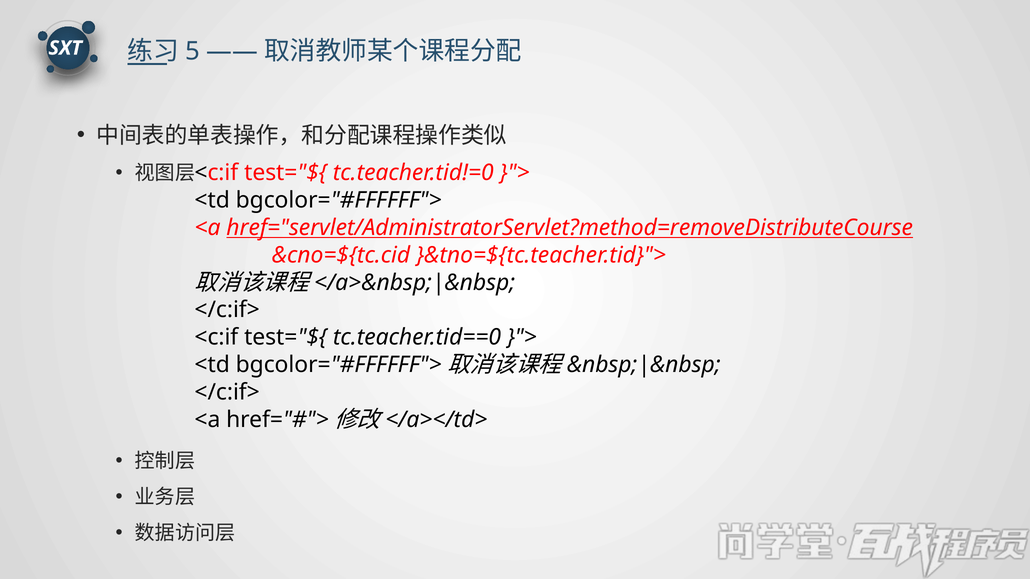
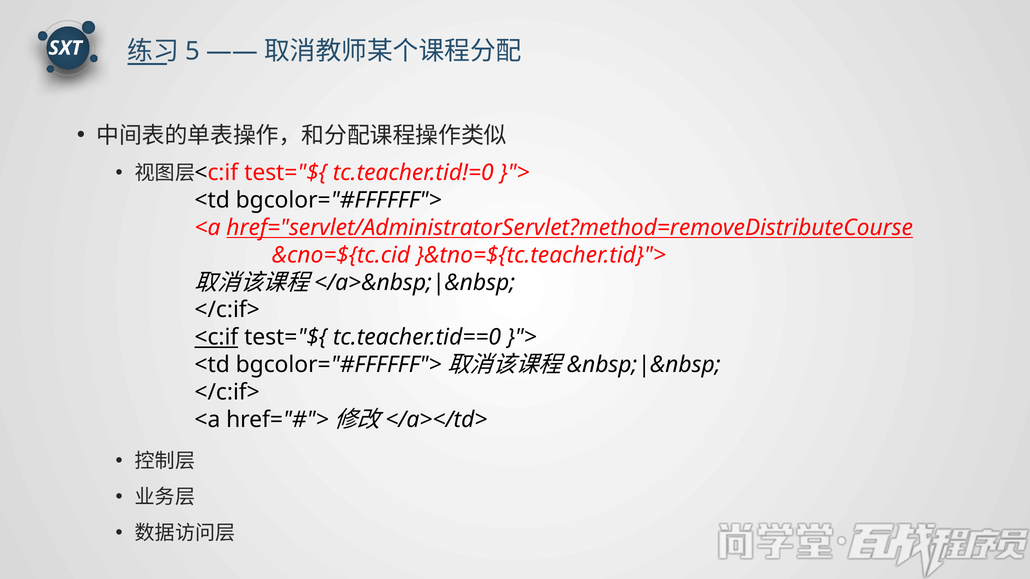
<c:if underline: none -> present (216, 338)
